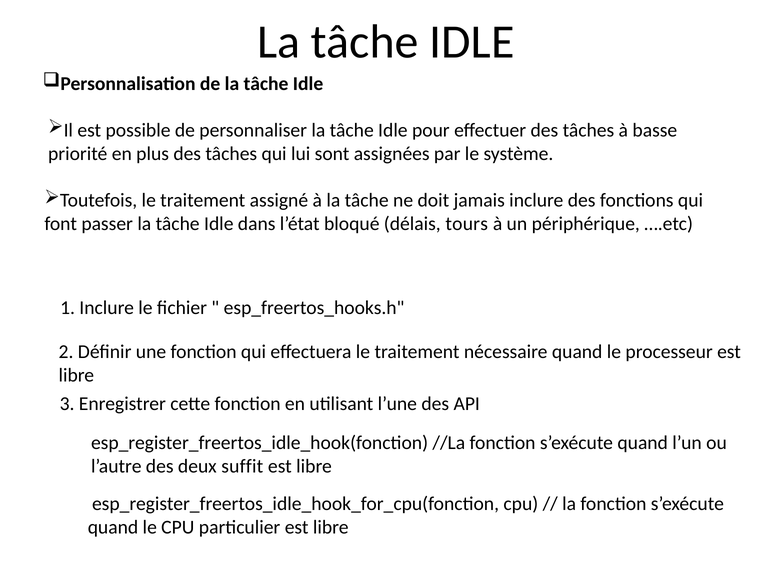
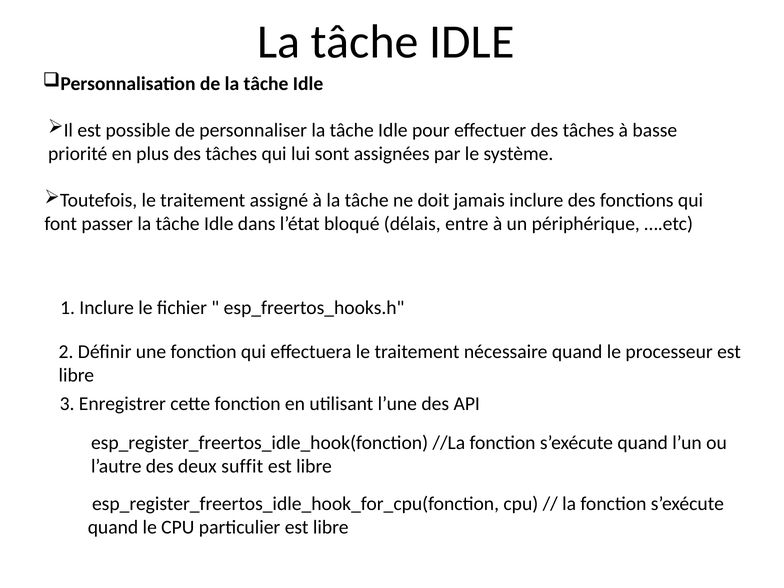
tours: tours -> entre (467, 224)
